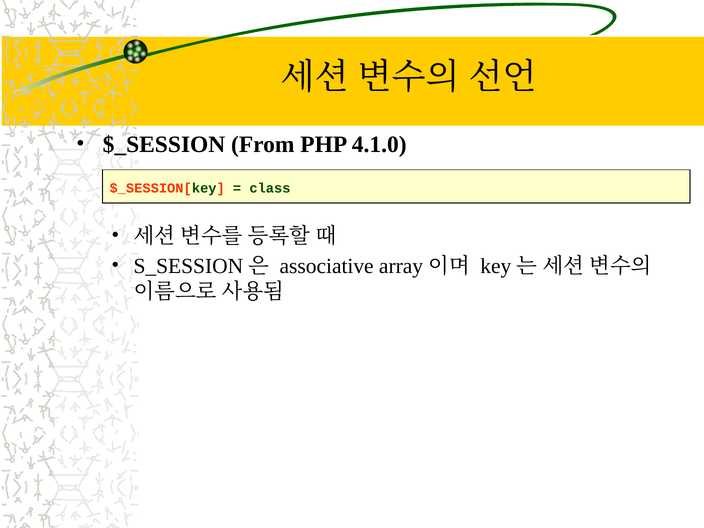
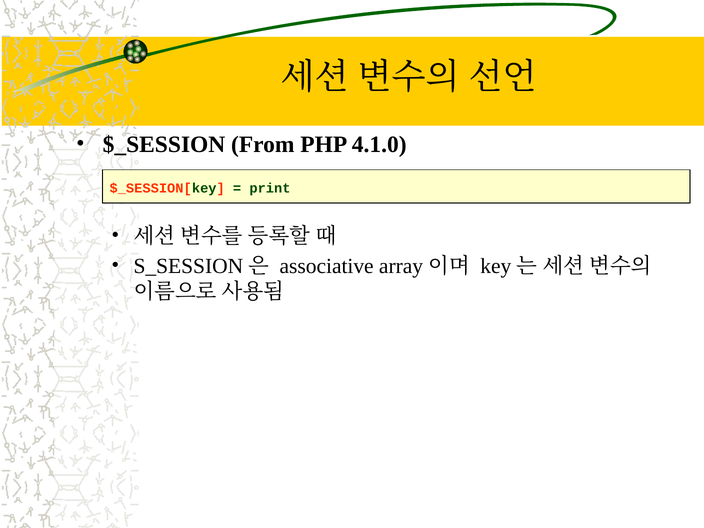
class: class -> print (270, 188)
